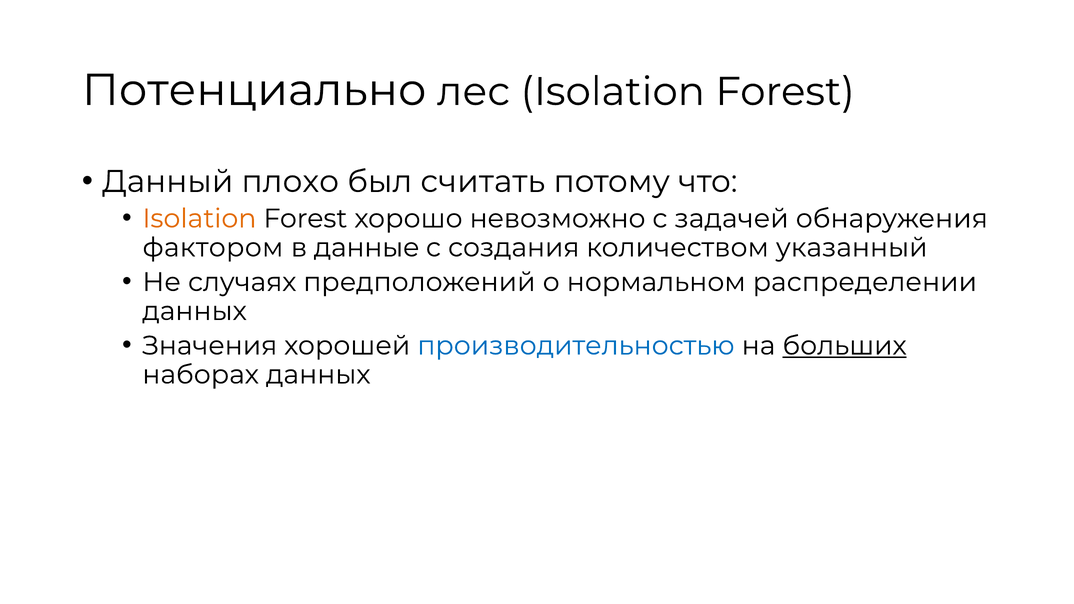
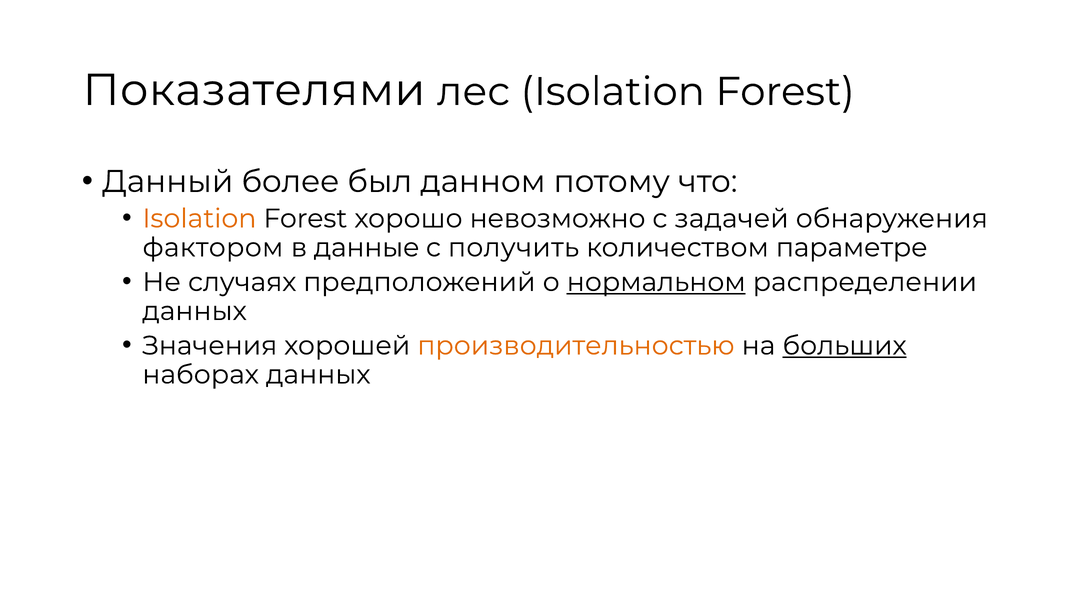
Потенциально: Потенциально -> Показателями (254, 90)
плохо: плохо -> более (290, 182)
считать: считать -> данном (483, 182)
создания: создания -> получить (514, 248)
указанный: указанный -> параметре (852, 248)
нормальном underline: none -> present (656, 282)
производительностью colour: blue -> orange (576, 346)
